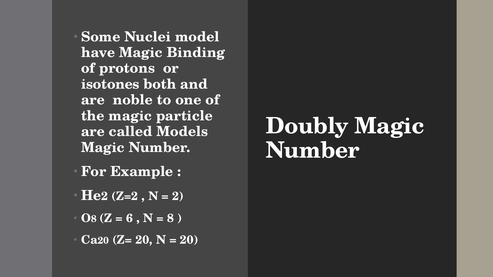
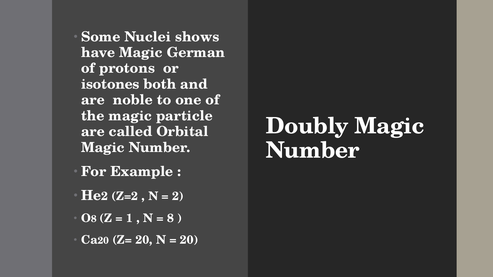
model: model -> shows (197, 37)
Binding: Binding -> German (196, 53)
Models: Models -> Orbital (182, 132)
6: 6 -> 1 (130, 219)
